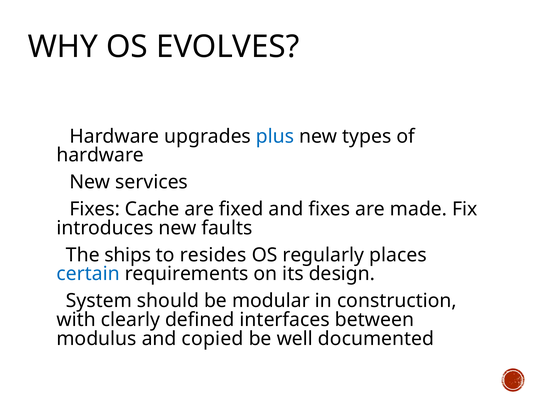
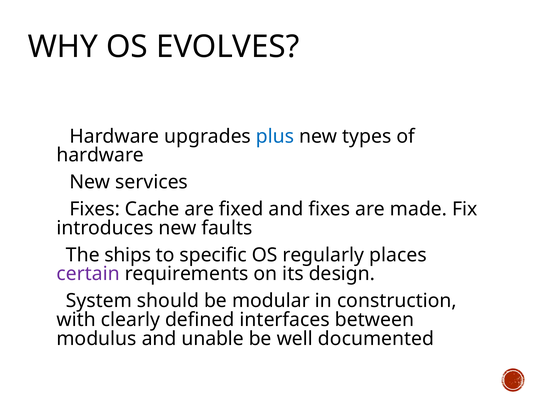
resides: resides -> specific (213, 255)
certain colour: blue -> purple (88, 274)
copied: copied -> unable (213, 338)
